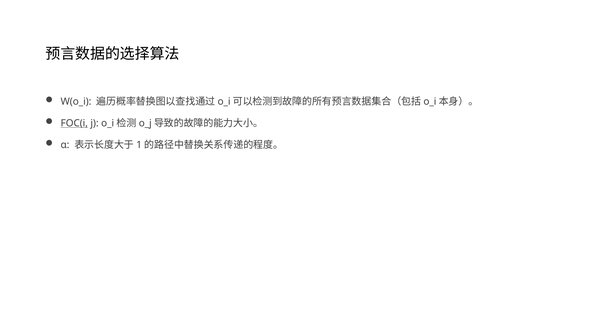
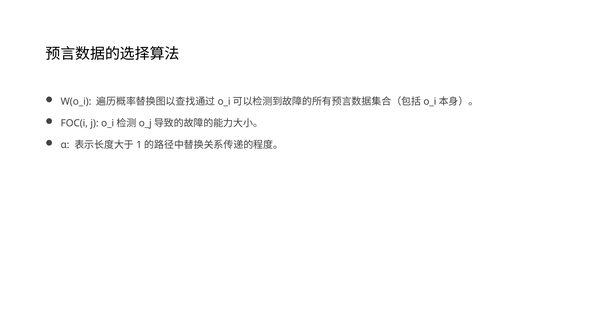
FOC(i underline: present -> none (74, 123)
